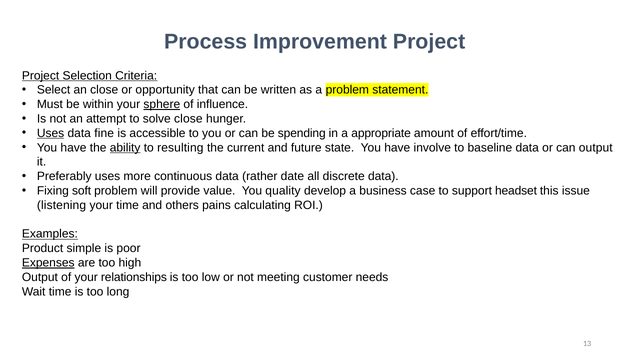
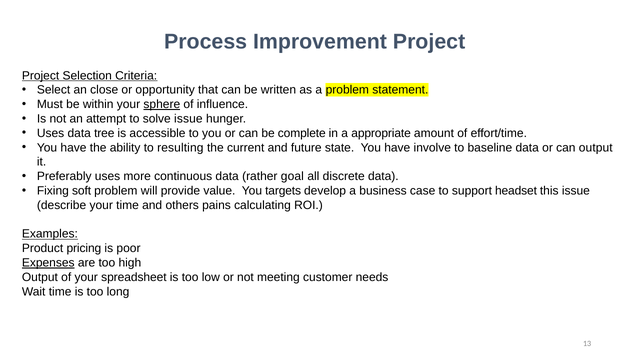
solve close: close -> issue (188, 119)
Uses underline: present -> none (51, 133)
fine: fine -> tree (104, 133)
spending: spending -> complete (302, 133)
ability underline: present -> none (125, 148)
date: date -> goal (292, 176)
quality: quality -> targets (283, 191)
listening: listening -> describe (62, 205)
simple: simple -> pricing (84, 248)
relationships: relationships -> spreadsheet (134, 277)
